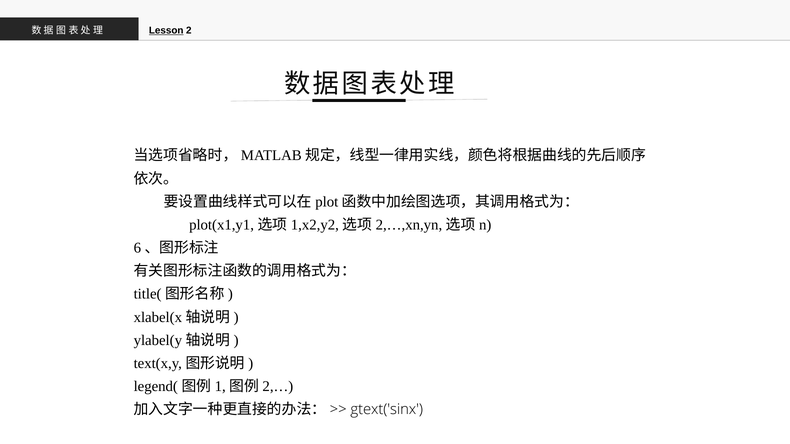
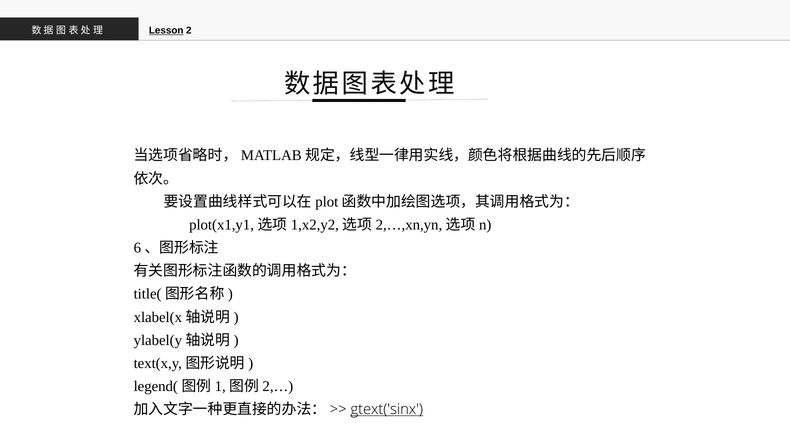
gtext('sinx underline: none -> present (387, 410)
